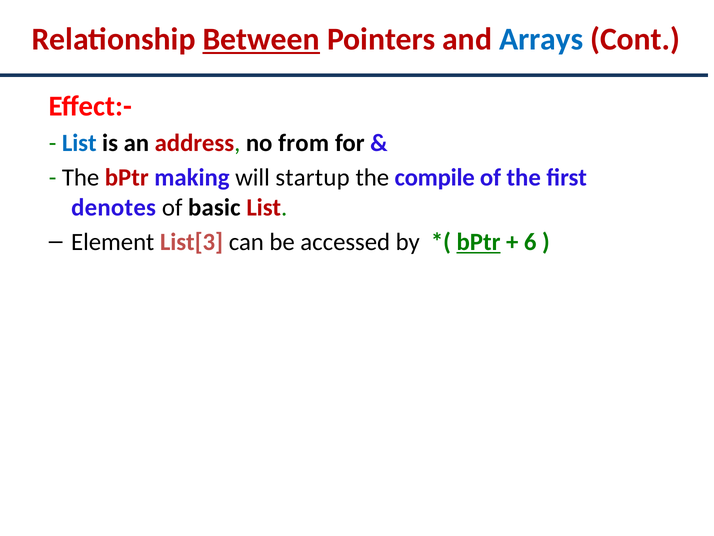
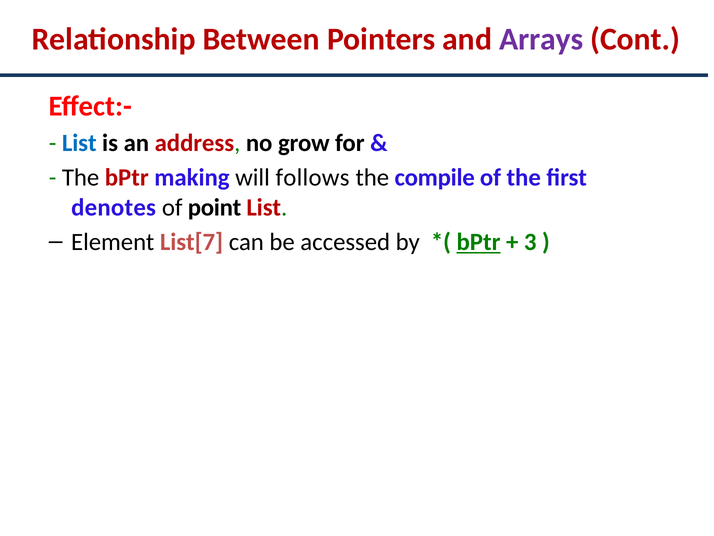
Between underline: present -> none (261, 39)
Arrays colour: blue -> purple (541, 39)
from: from -> grow (304, 143)
startup: startup -> follows (313, 178)
basic: basic -> point (215, 207)
List[3: List[3 -> List[7 (192, 242)
6: 6 -> 3 (530, 242)
